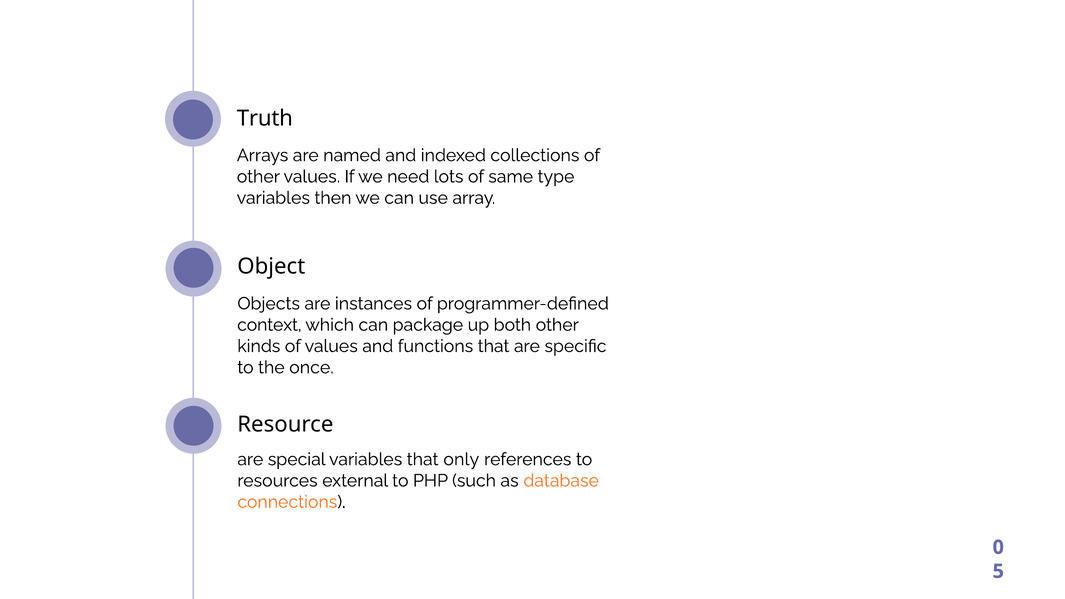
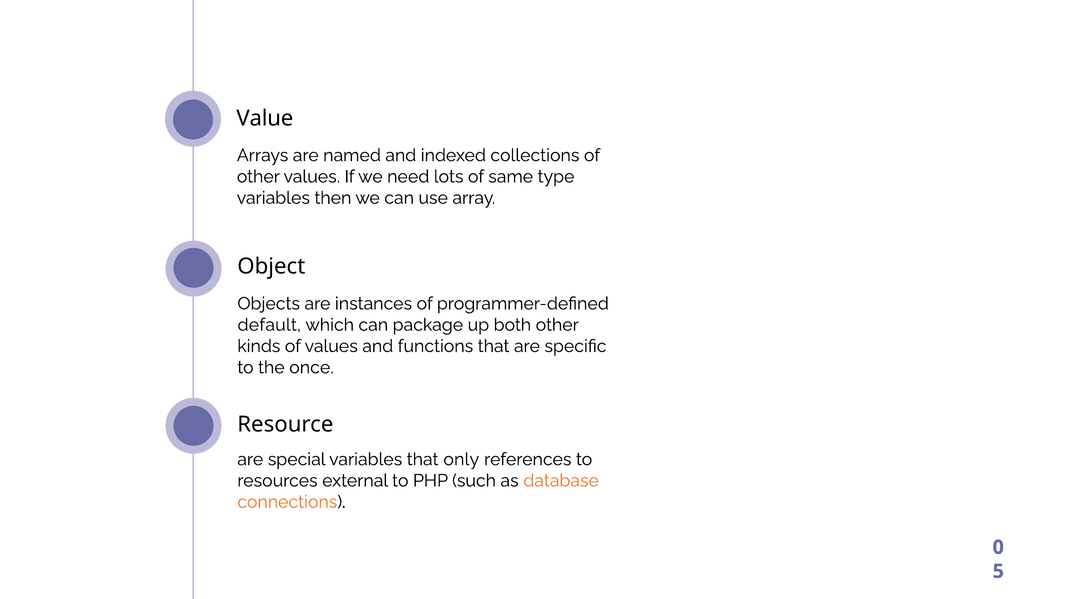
Truth: Truth -> Value (265, 118)
context: context -> default (269, 325)
